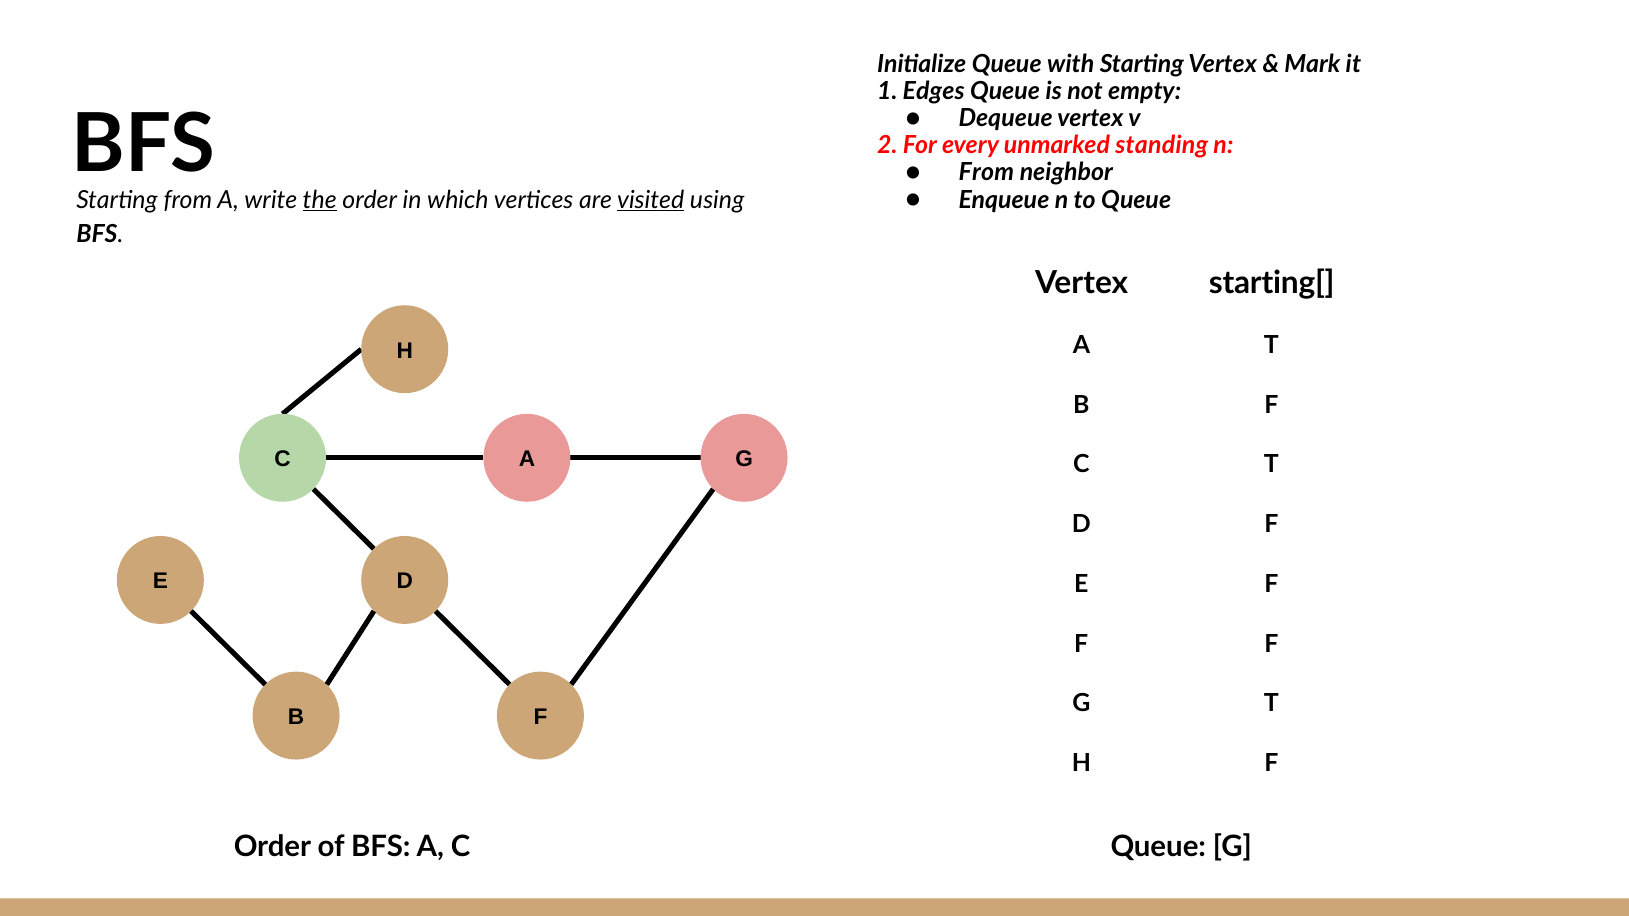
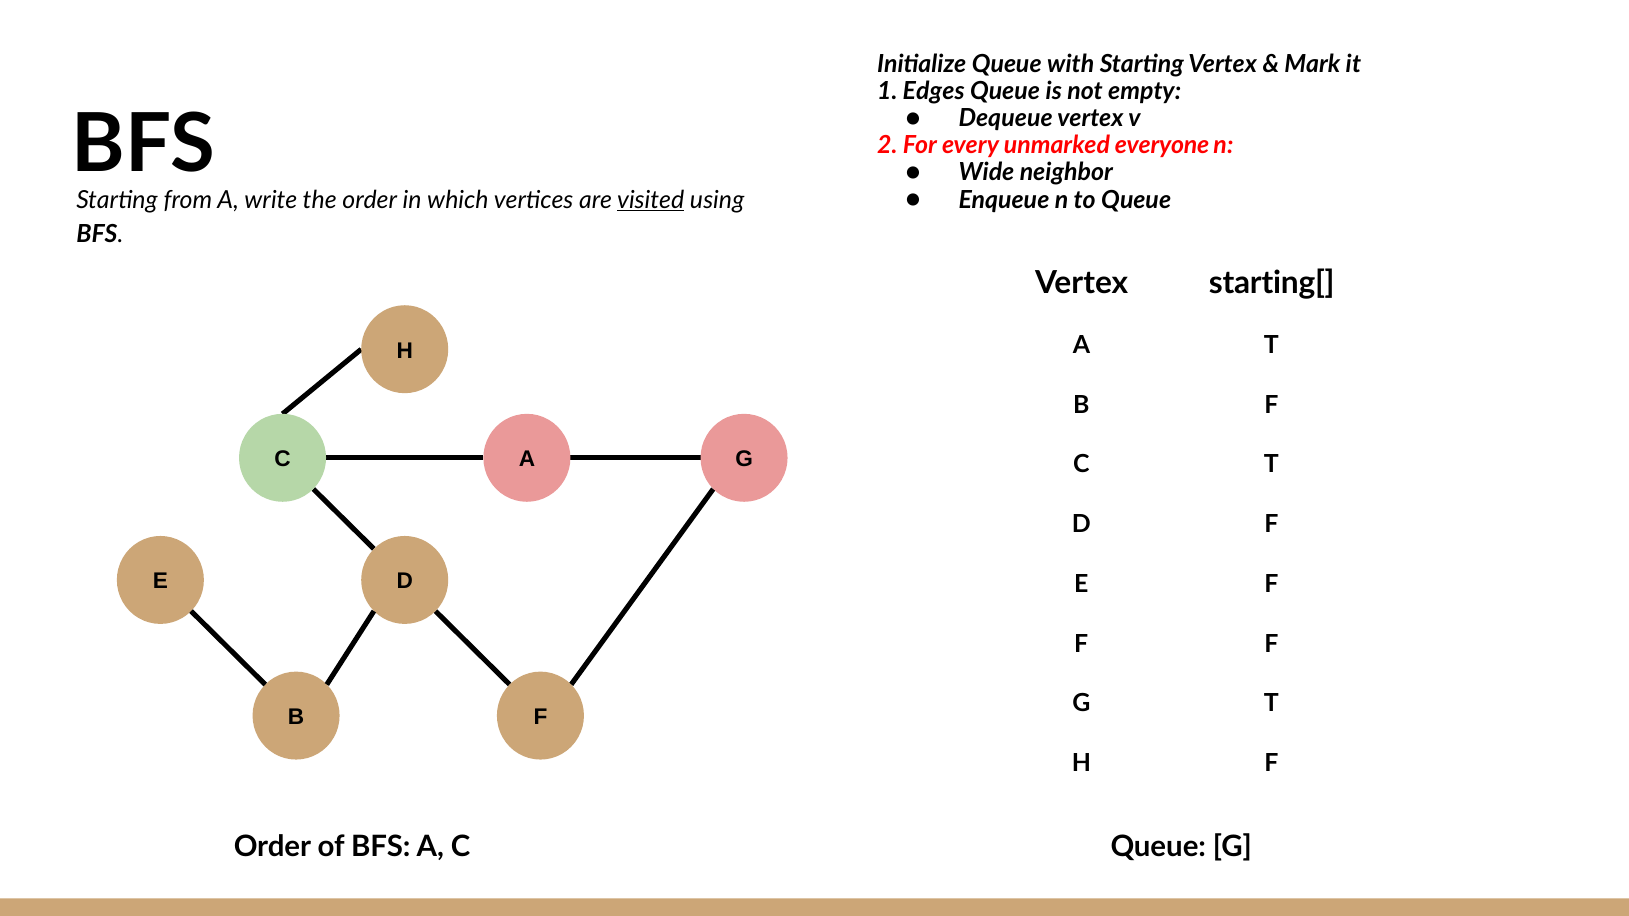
standing: standing -> everyone (1162, 146)
From: From -> Wide (986, 173)
the underline: present -> none (320, 200)
